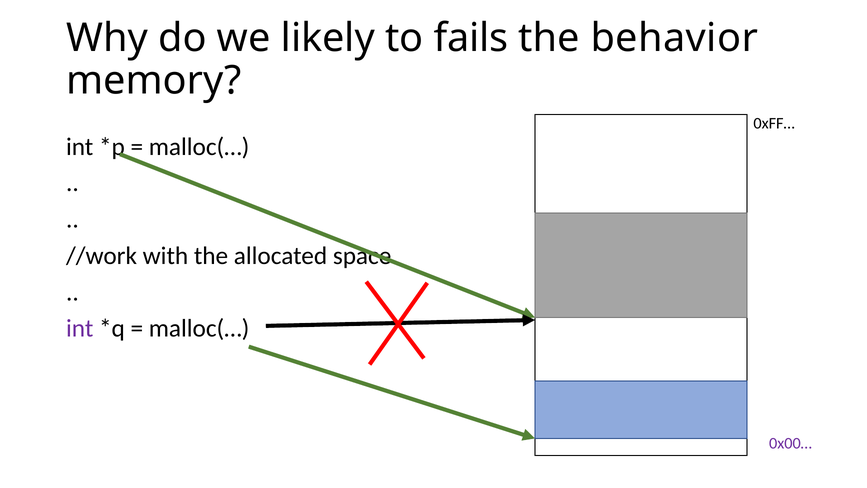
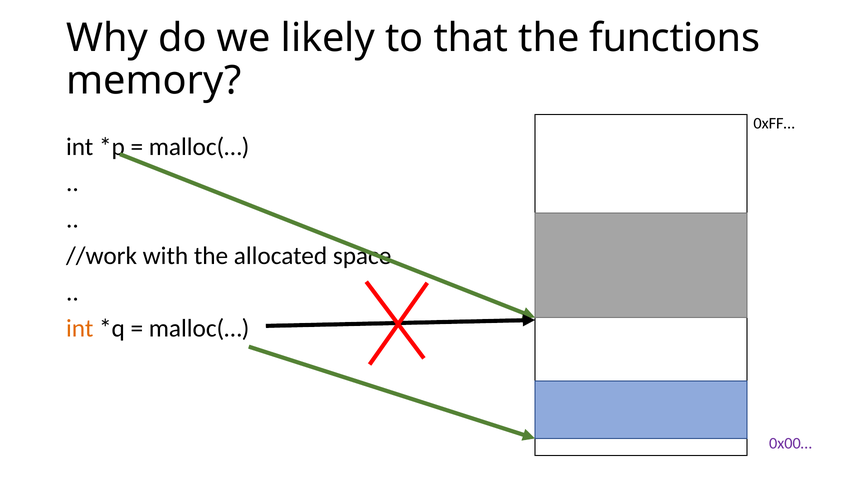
fails: fails -> that (471, 38)
behavior: behavior -> functions (675, 38)
int colour: purple -> orange (80, 328)
